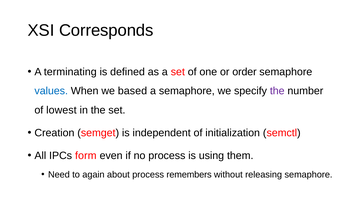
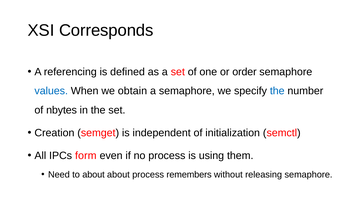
terminating: terminating -> referencing (70, 72)
based: based -> obtain (132, 91)
the colour: purple -> blue (277, 91)
lowest: lowest -> nbytes (62, 110)
to again: again -> about (93, 175)
